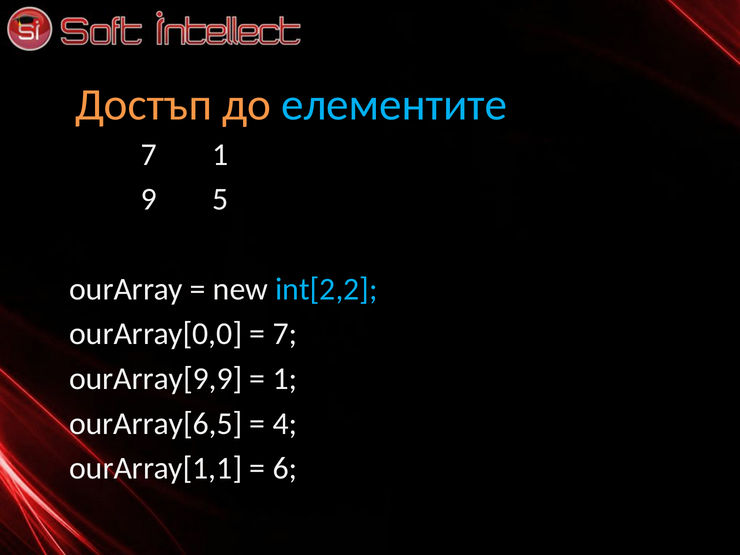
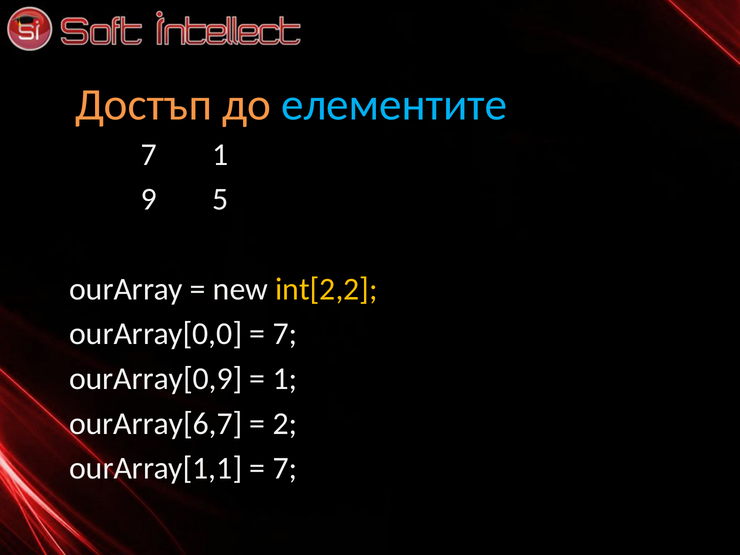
int[2,2 colour: light blue -> yellow (326, 289)
ourArray[9,9: ourArray[9,9 -> ourArray[0,9 (156, 379)
ourArray[6,5: ourArray[6,5 -> ourArray[6,7 (156, 424)
4: 4 -> 2 (285, 424)
6: 6 -> 7 (285, 468)
